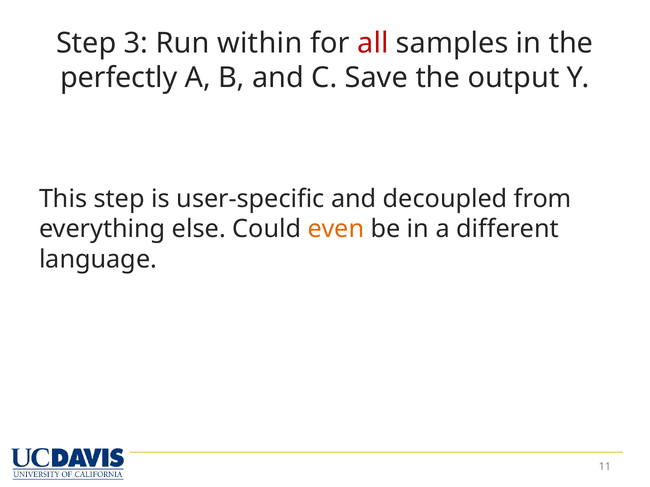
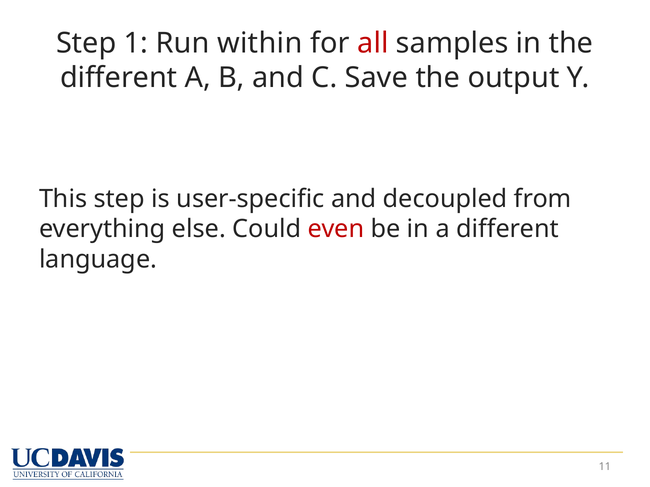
3: 3 -> 1 (136, 43)
perfectly: perfectly -> different (119, 78)
even colour: orange -> red (336, 229)
